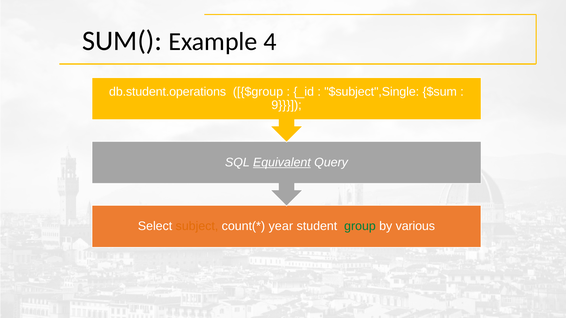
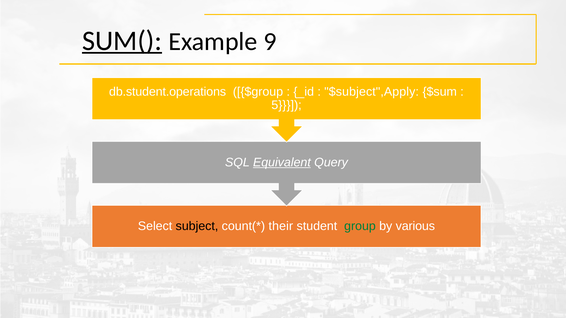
SUM( underline: none -> present (122, 41)
4: 4 -> 9 (270, 42)
$subject",Single: $subject",Single -> $subject",Apply (372, 92)
9: 9 -> 5 (287, 105)
subject colour: orange -> black (197, 227)
year: year -> their (281, 227)
